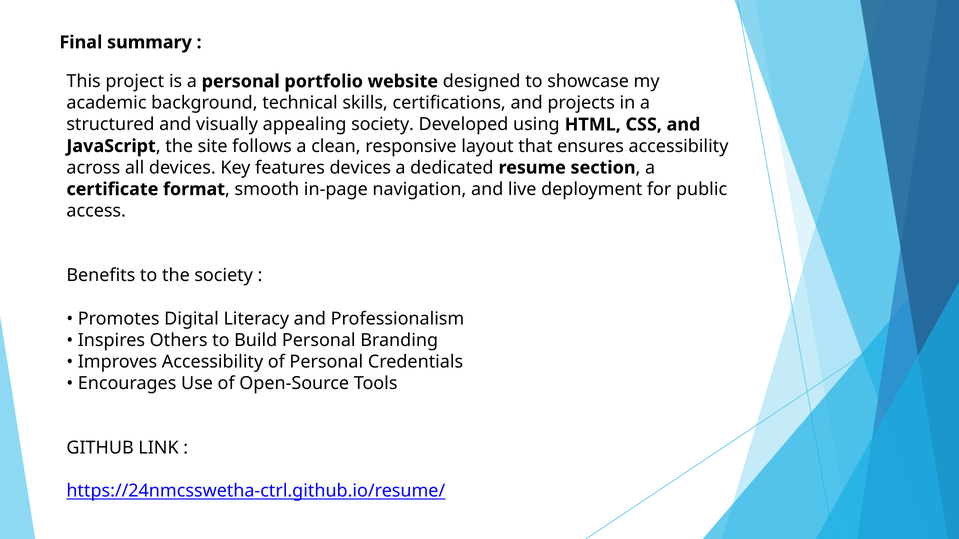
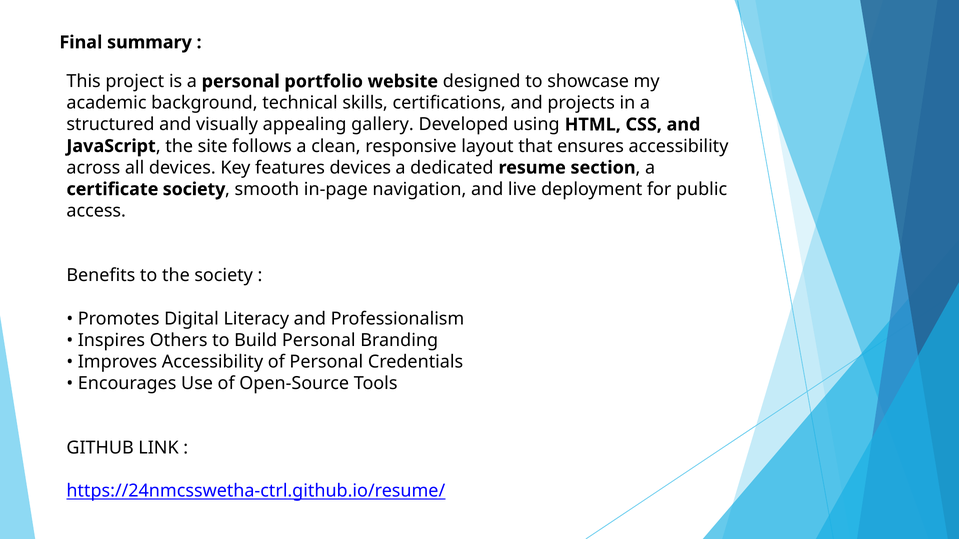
appealing society: society -> gallery (382, 125)
certificate format: format -> society (194, 189)
